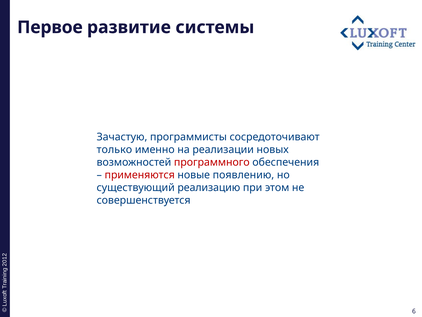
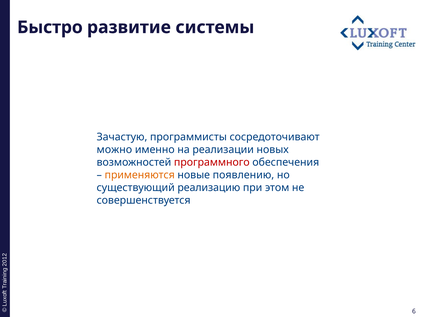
Первое: Первое -> Быстро (50, 27)
только: только -> можно (114, 149)
применяются colour: red -> orange (140, 175)
